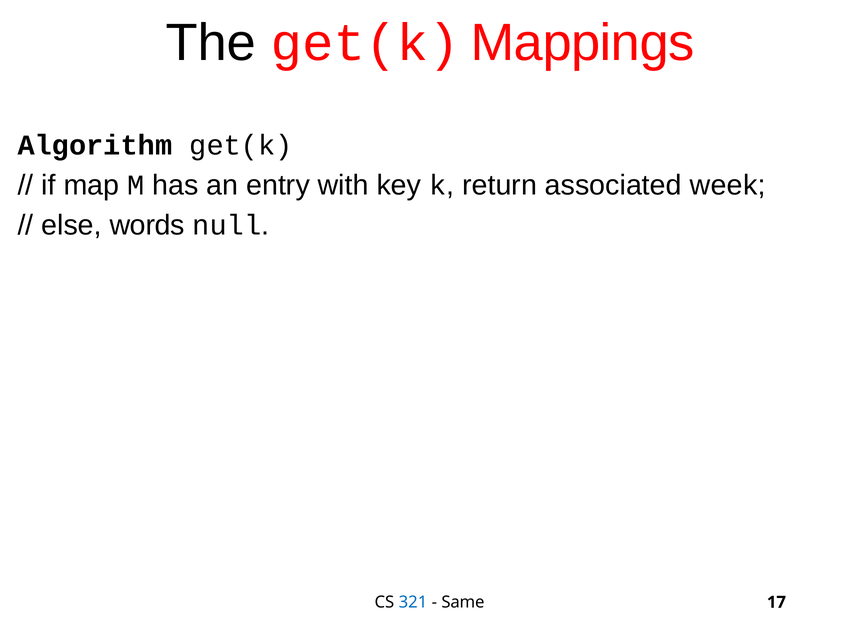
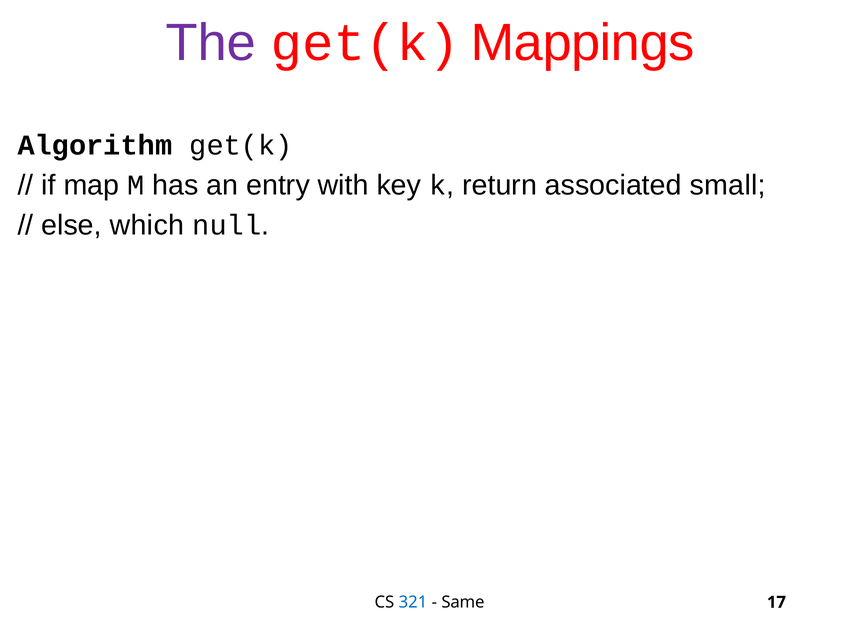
The colour: black -> purple (211, 43)
week: week -> small (728, 185)
words: words -> which (147, 225)
